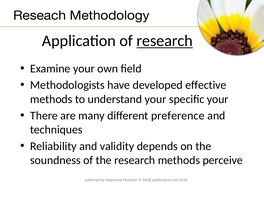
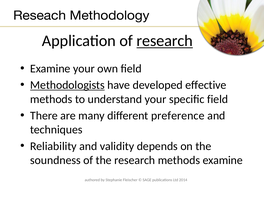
Methodologists underline: none -> present (67, 85)
specific your: your -> field (218, 99)
methods perceive: perceive -> examine (223, 160)
